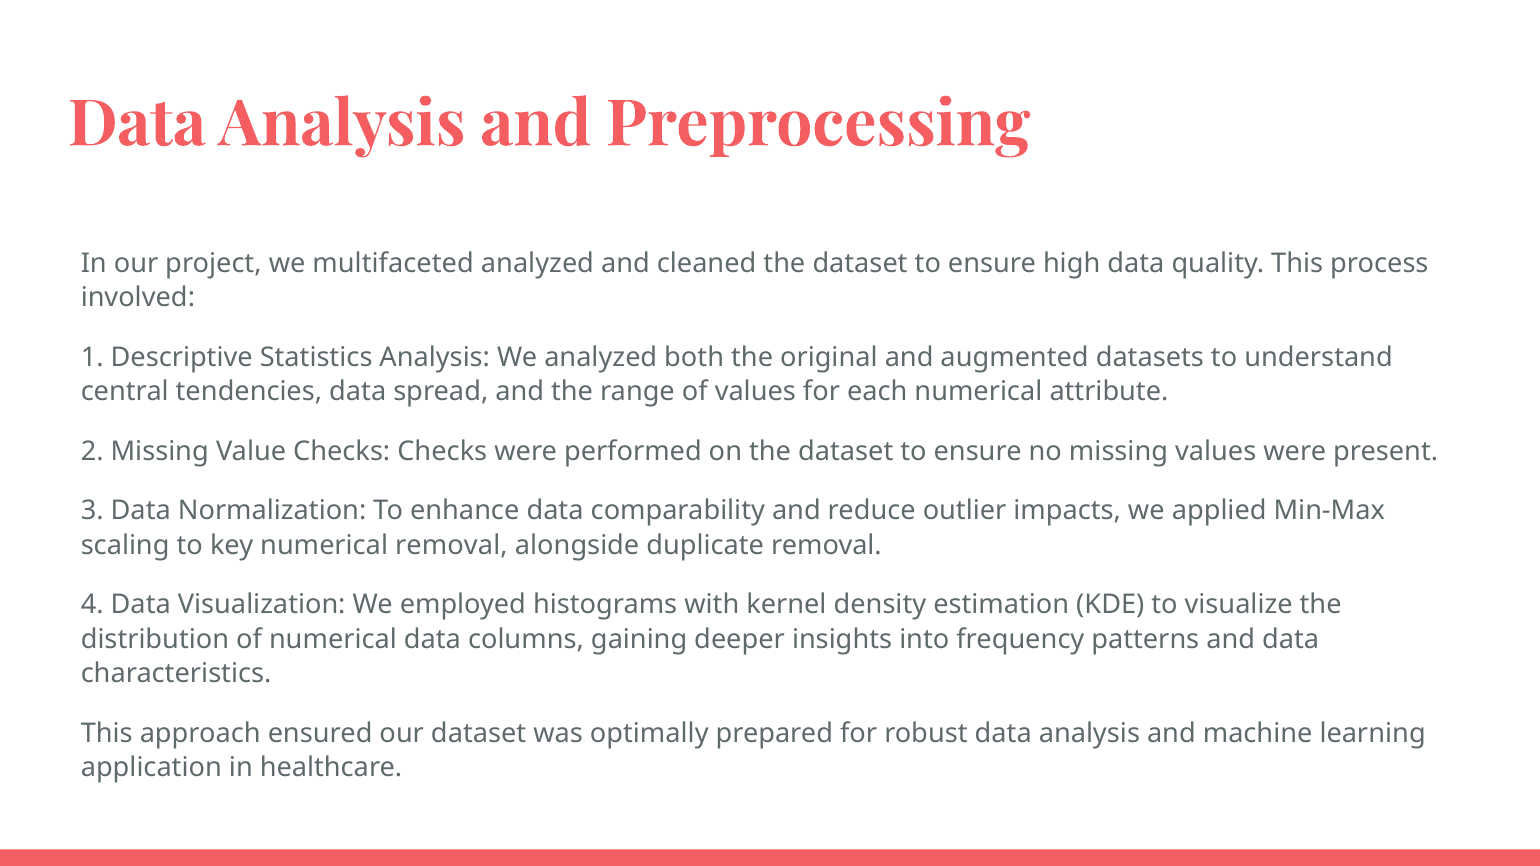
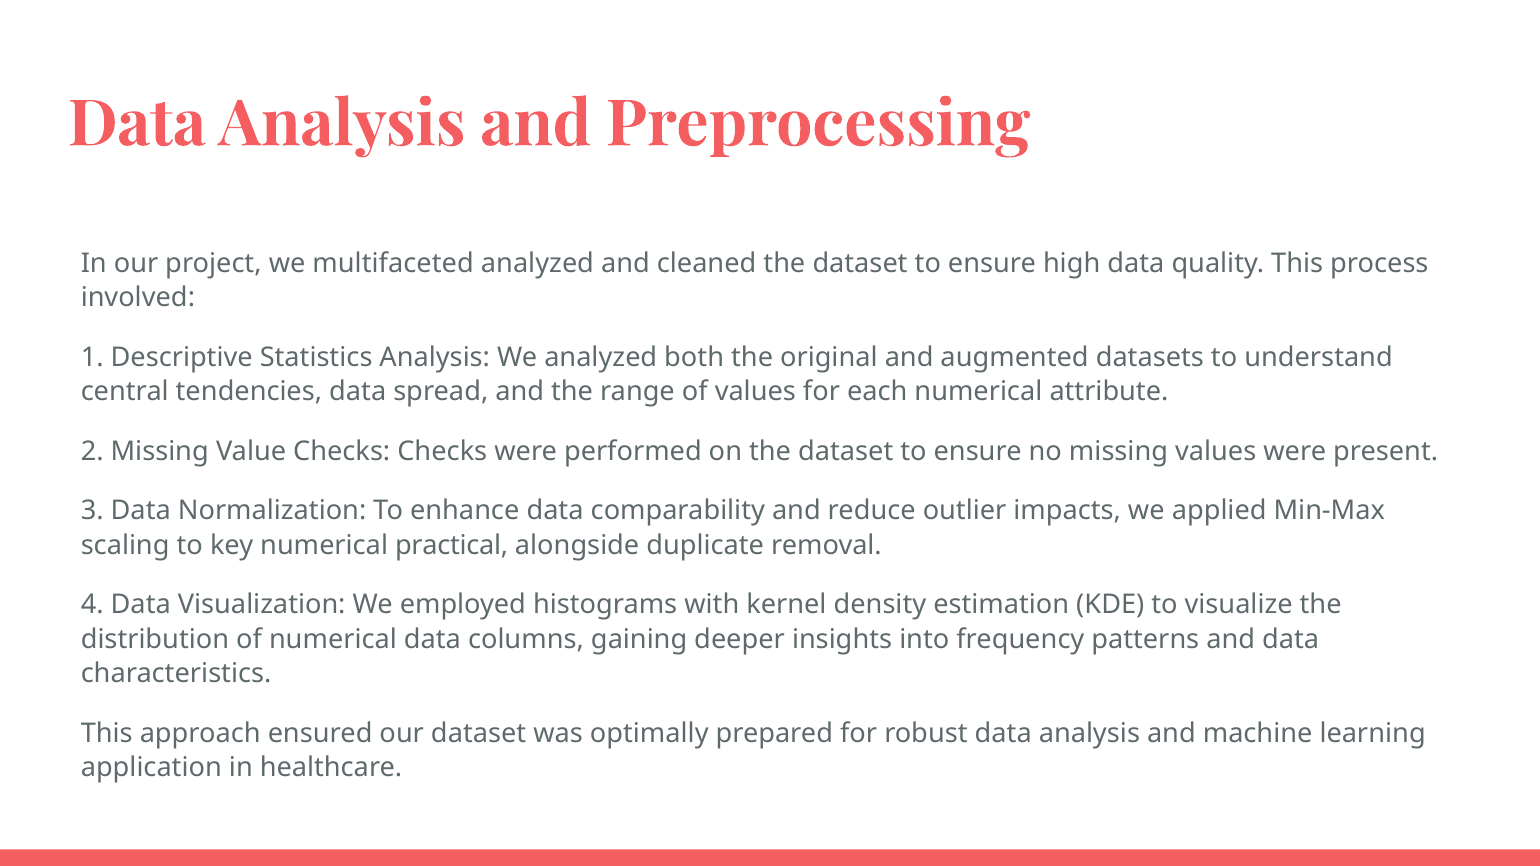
numerical removal: removal -> practical (452, 545)
